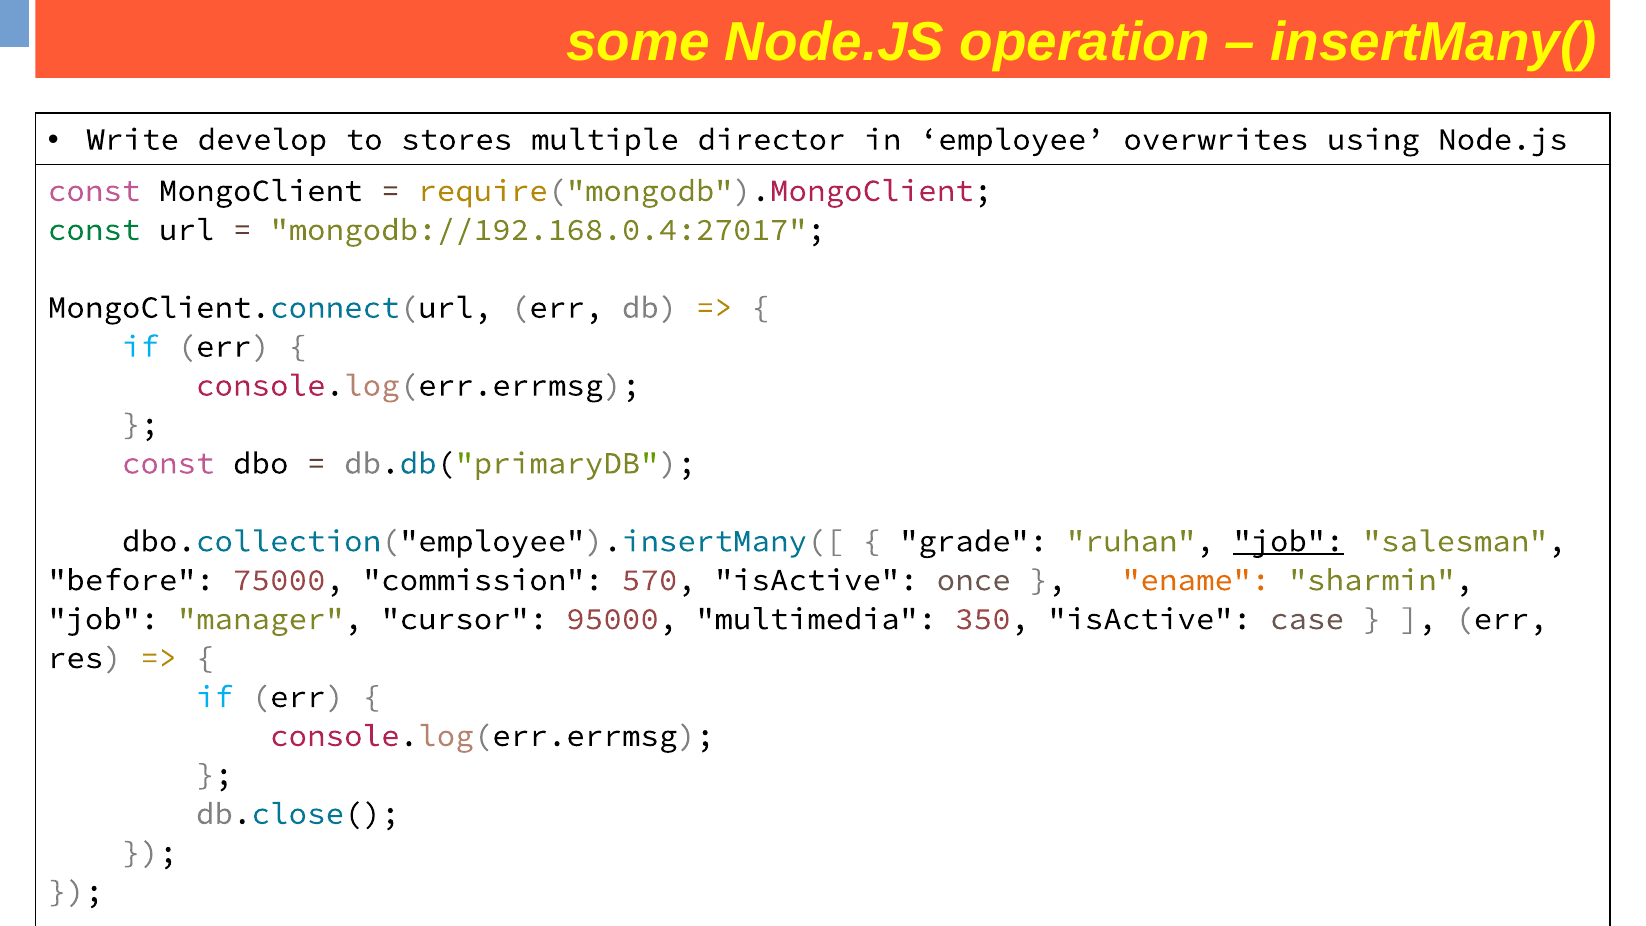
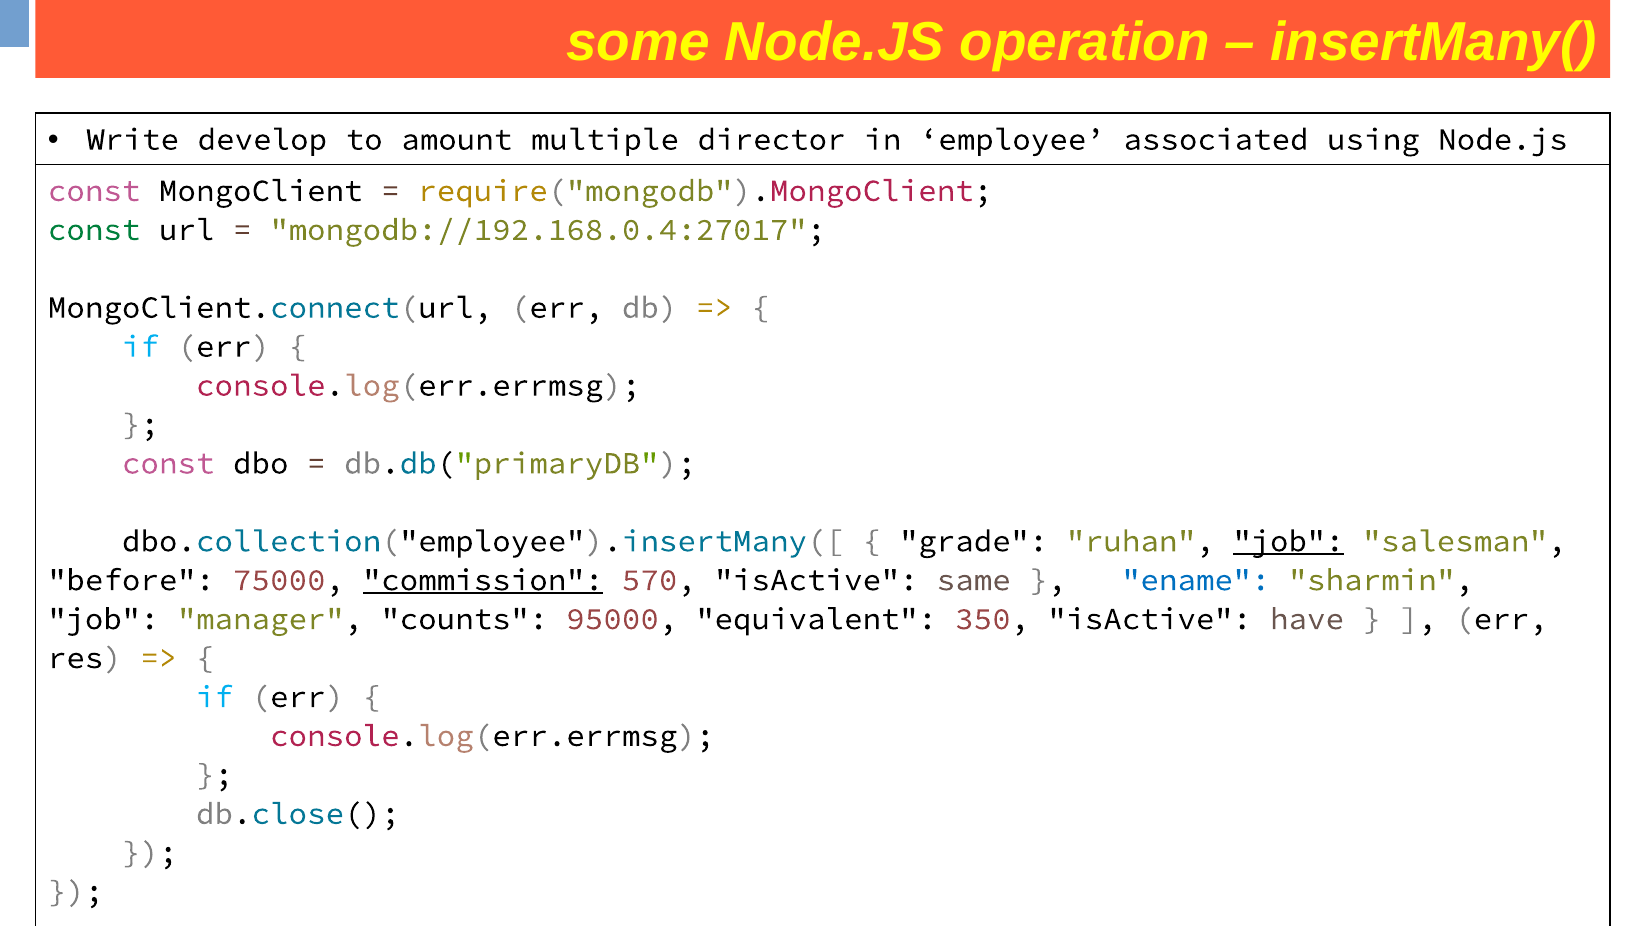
stores: stores -> amount (457, 139)
overwrites: overwrites -> associated (1216, 139)
commission underline: none -> present (483, 580)
once: once -> same (974, 580)
ename colour: orange -> blue (1196, 580)
cursor: cursor -> counts (464, 619)
multimedia: multimedia -> equivalent (816, 619)
case: case -> have (1307, 619)
